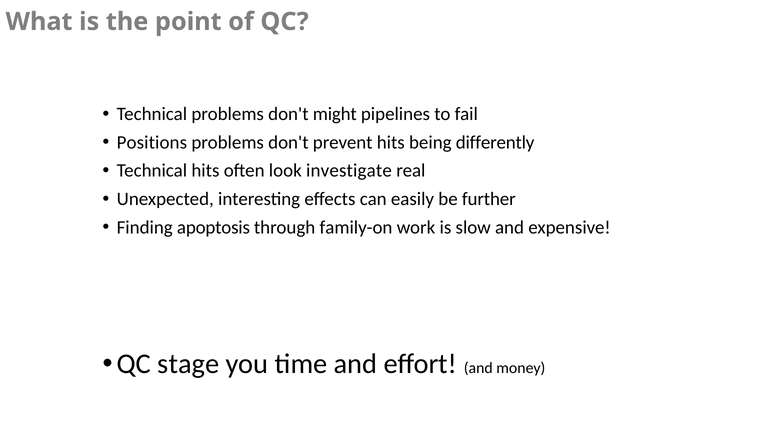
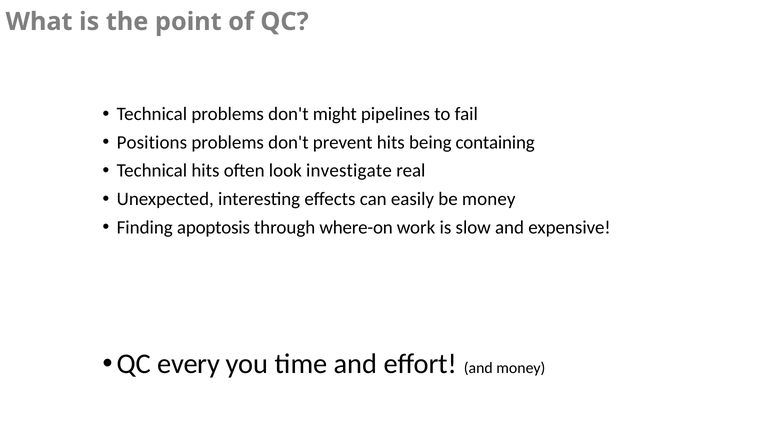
differently: differently -> containing (495, 143)
be further: further -> money (489, 199)
family-on: family-on -> where-on (356, 228)
stage: stage -> every (189, 364)
